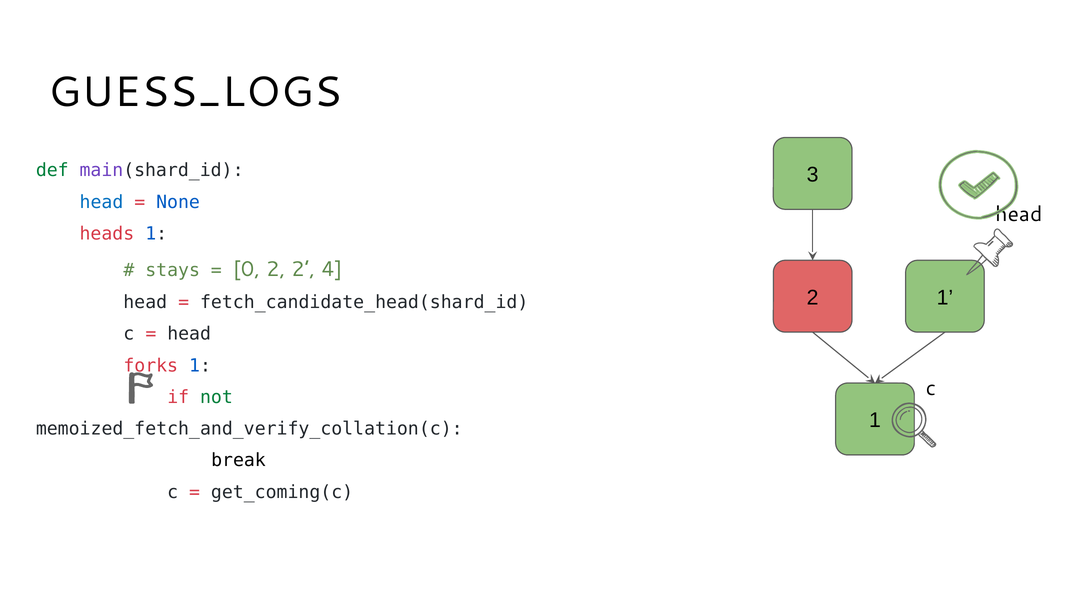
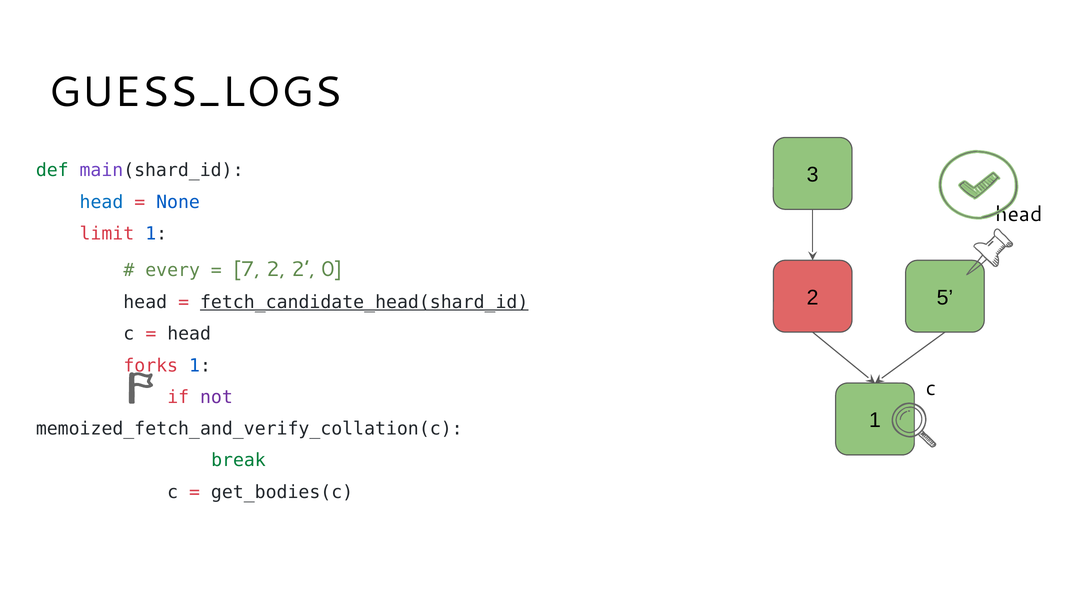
heads: heads -> limit (107, 234)
stays: stays -> every (173, 270)
0: 0 -> 7 (247, 269)
4: 4 -> 0 (332, 269)
2 1: 1 -> 5 (945, 298)
fetch_candidate_head(shard_id underline: none -> present (364, 302)
not colour: green -> purple (216, 397)
break colour: black -> green (238, 461)
get_coming(c: get_coming(c -> get_bodies(c (282, 492)
